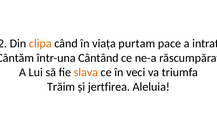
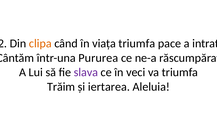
viața purtam: purtam -> triumfa (137, 43)
Cântând: Cântând -> Pururea (98, 58)
slava colour: orange -> purple (86, 72)
jertfirea: jertfirea -> iertarea (109, 87)
